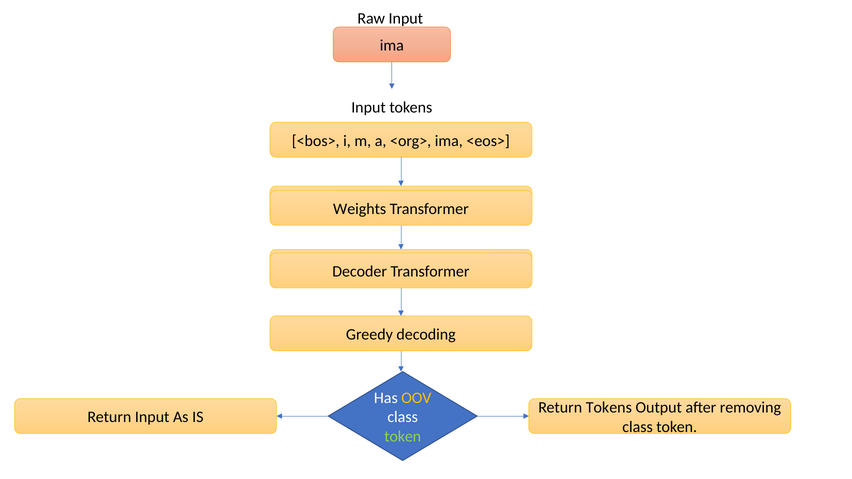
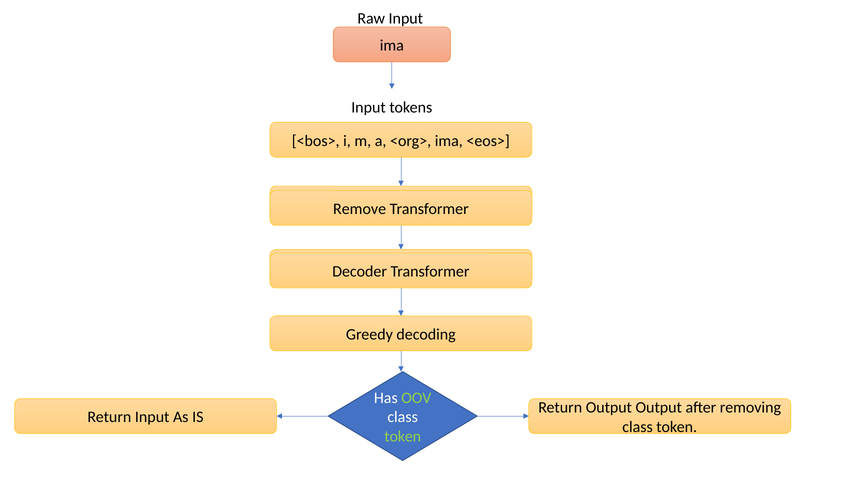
Weights: Weights -> Remove (360, 209)
OOV colour: yellow -> light green (416, 398)
Return Tokens: Tokens -> Output (609, 408)
